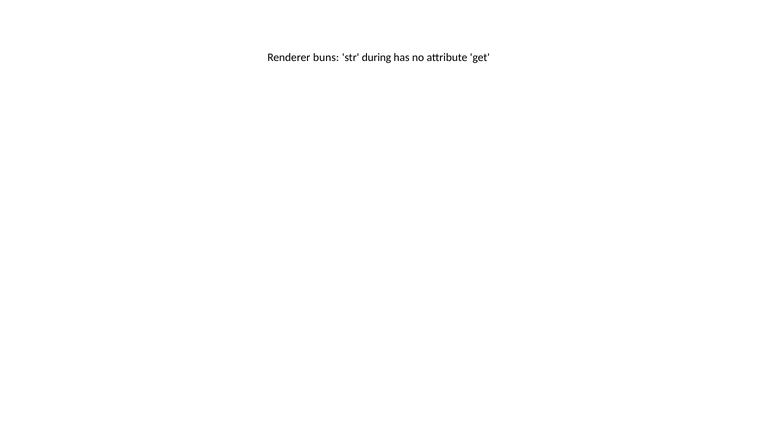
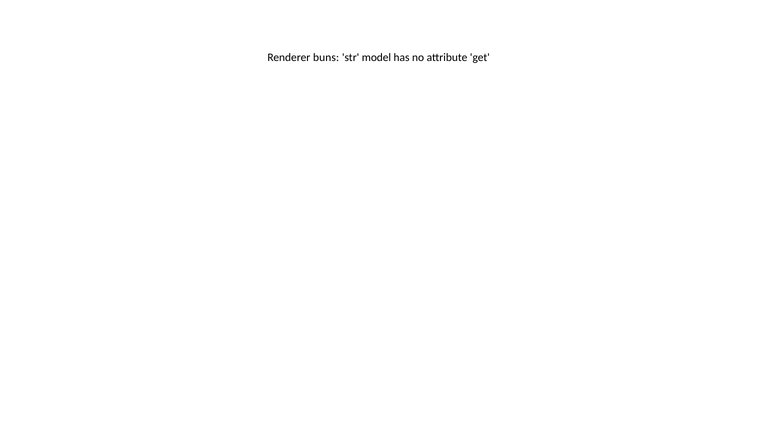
during: during -> model (376, 58)
